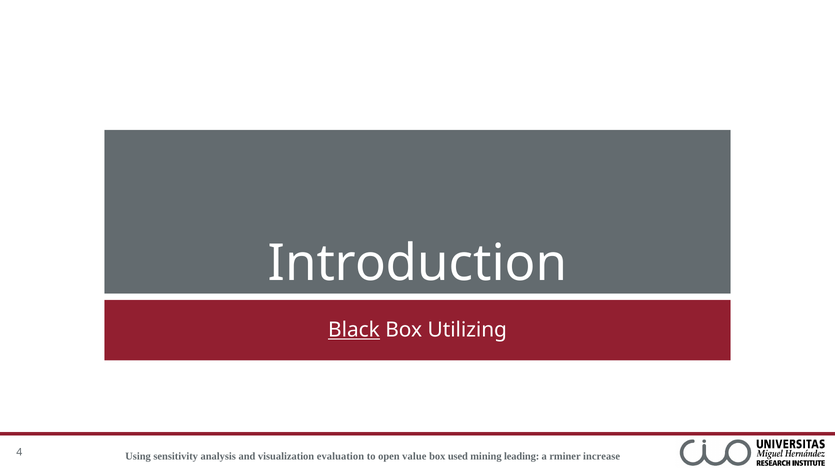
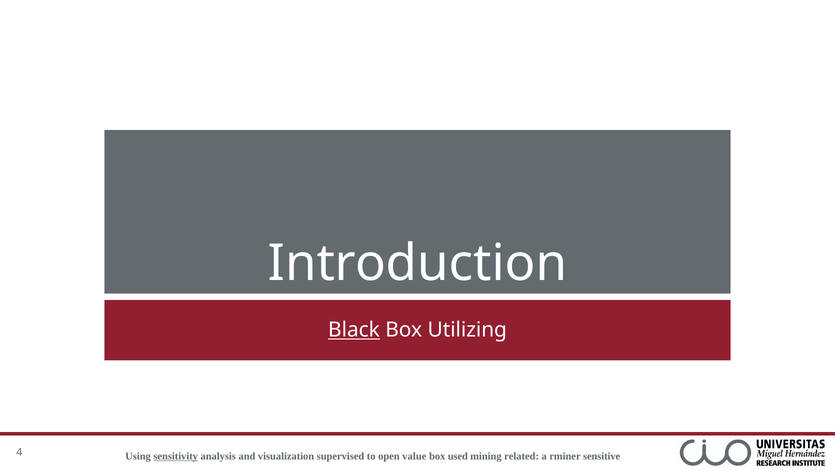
sensitivity underline: none -> present (176, 456)
evaluation: evaluation -> supervised (340, 456)
leading: leading -> related (522, 456)
increase: increase -> sensitive (602, 456)
